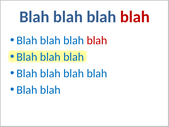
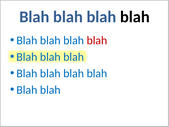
blah colour: red -> black (135, 17)
